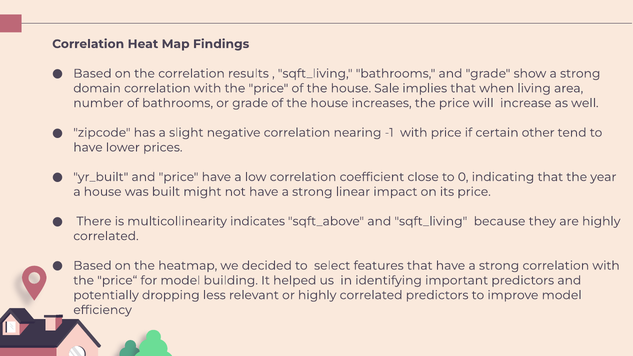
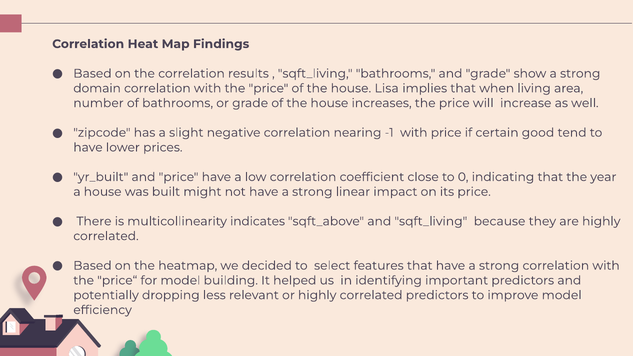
Sale: Sale -> Lisa (387, 88)
other: other -> good (538, 133)
